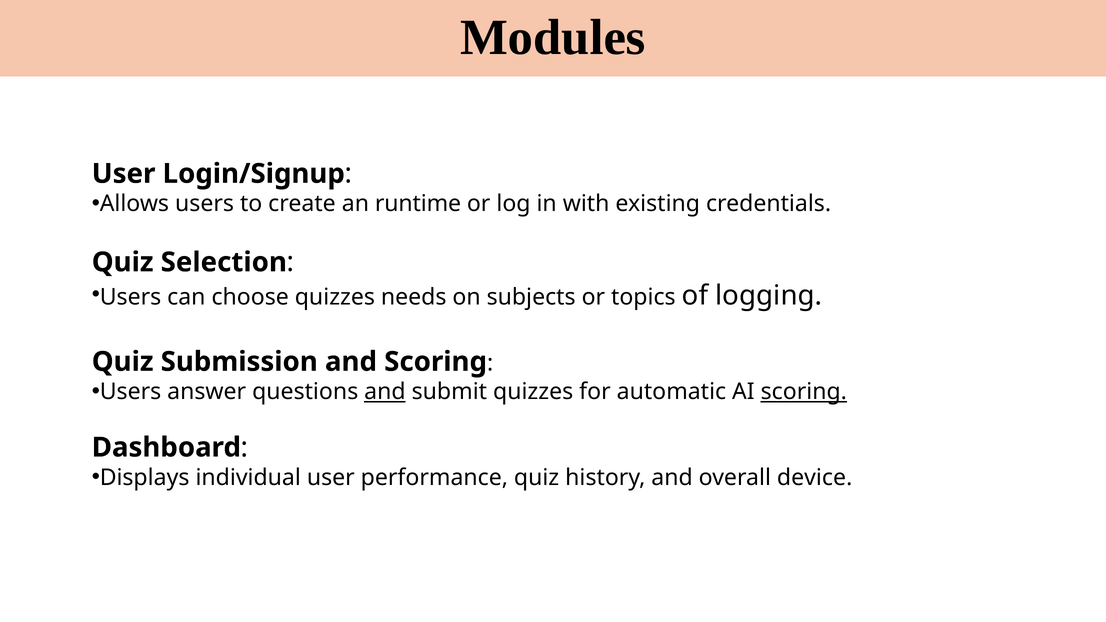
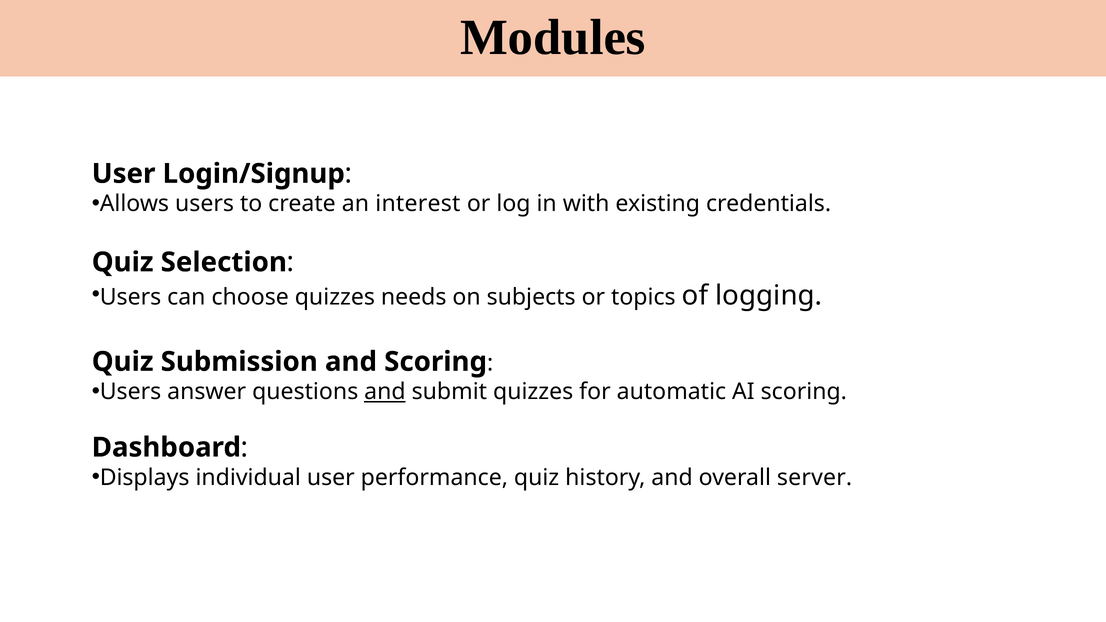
runtime: runtime -> interest (418, 204)
scoring underline: present -> none (804, 392)
device: device -> server (815, 478)
